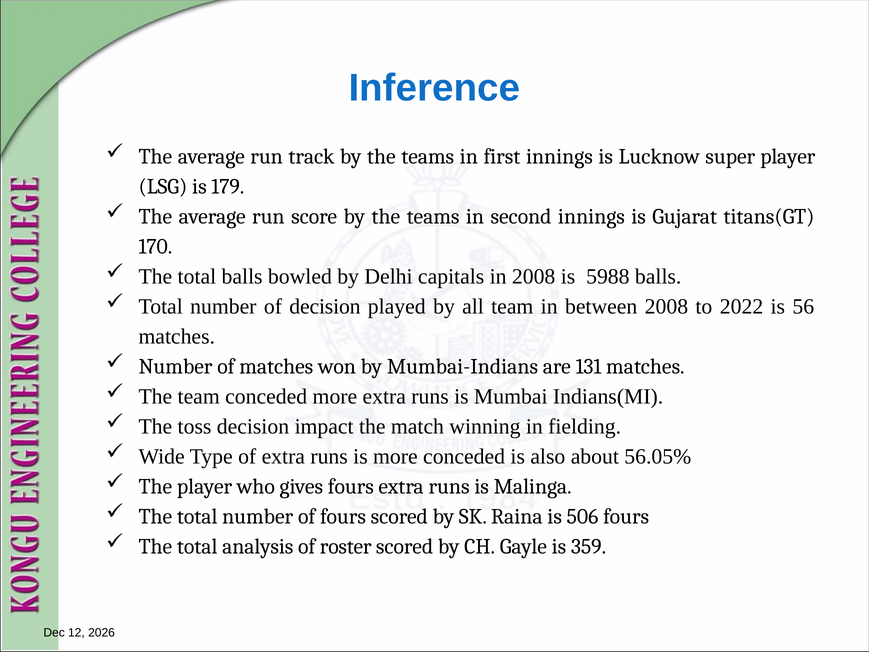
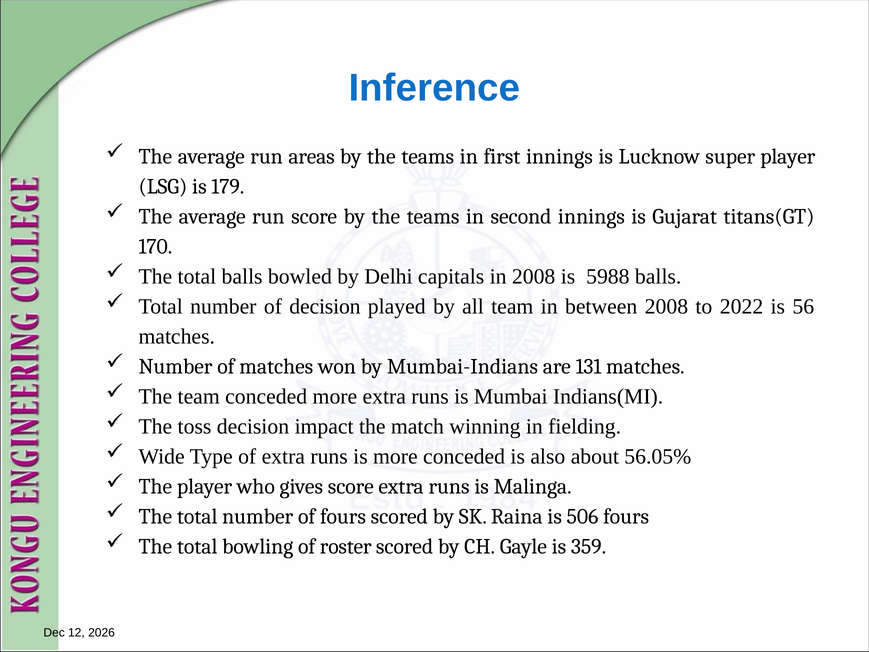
track: track -> areas (312, 157)
gives fours: fours -> score (351, 486)
analysis: analysis -> bowling (258, 546)
